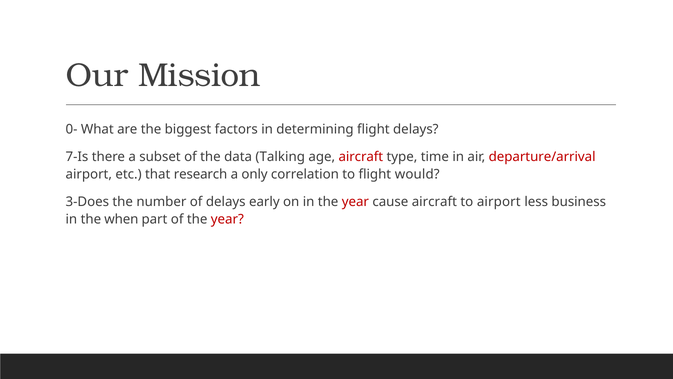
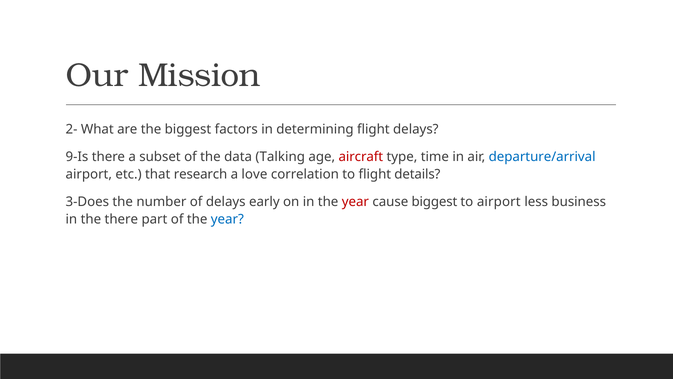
0-: 0- -> 2- (72, 129)
7-Is: 7-Is -> 9-Is (77, 157)
departure/arrival colour: red -> blue (542, 157)
only: only -> love (254, 174)
would: would -> details (417, 174)
cause aircraft: aircraft -> biggest (434, 202)
the when: when -> there (121, 219)
year colour: red -> blue (227, 219)
